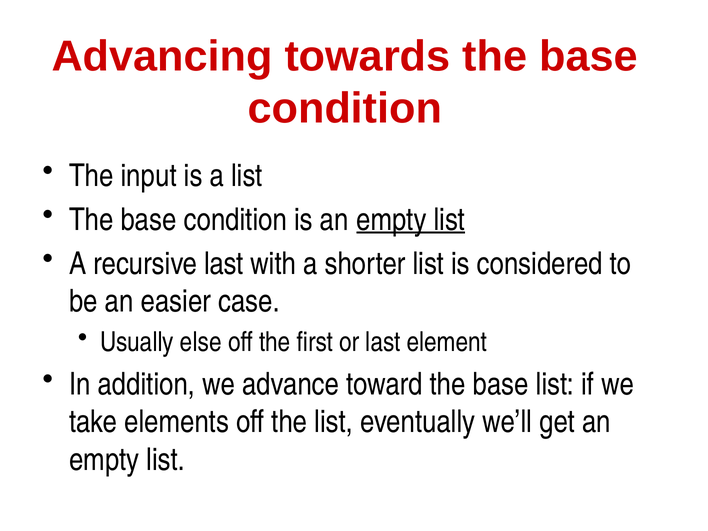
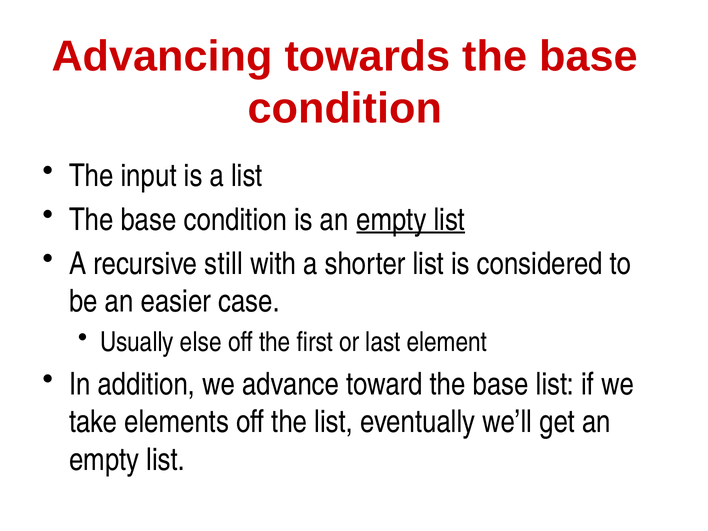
recursive last: last -> still (224, 264)
